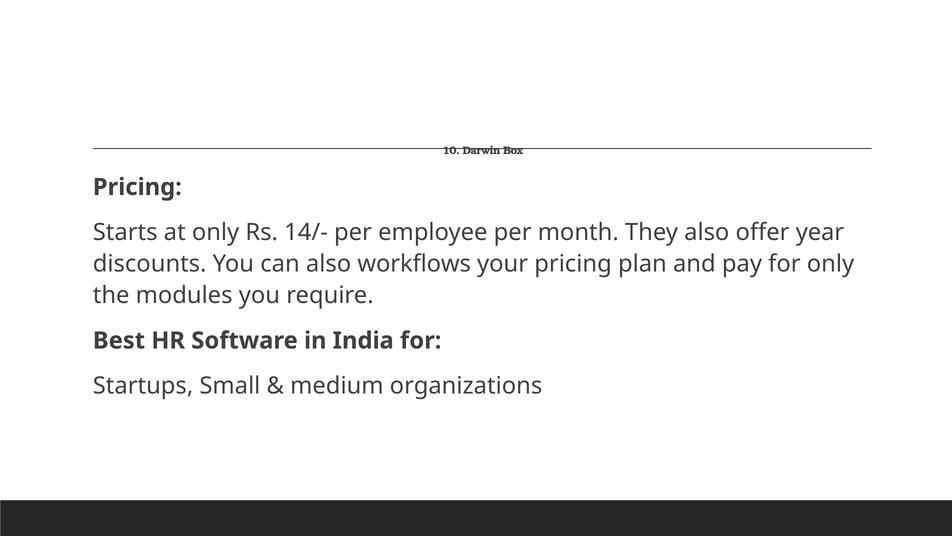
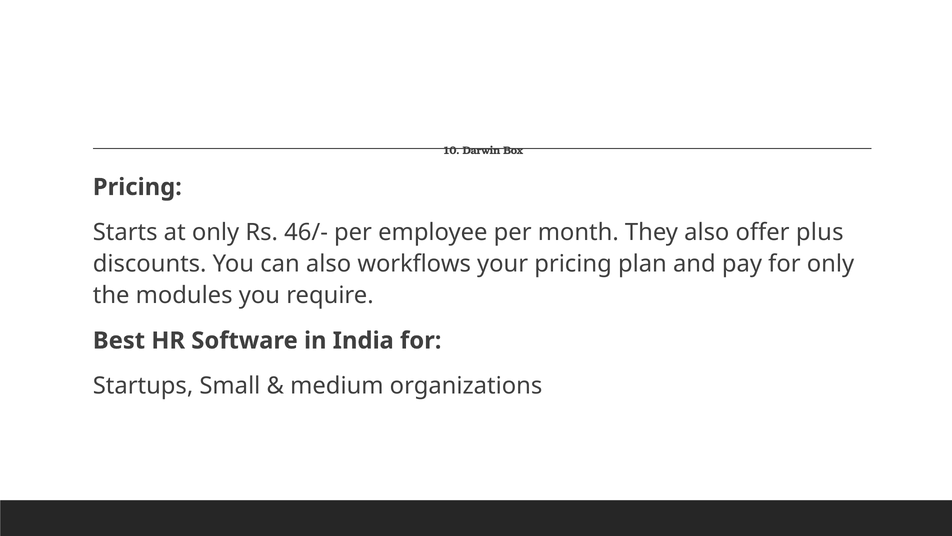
14/-: 14/- -> 46/- (306, 232)
year: year -> plus (820, 232)
